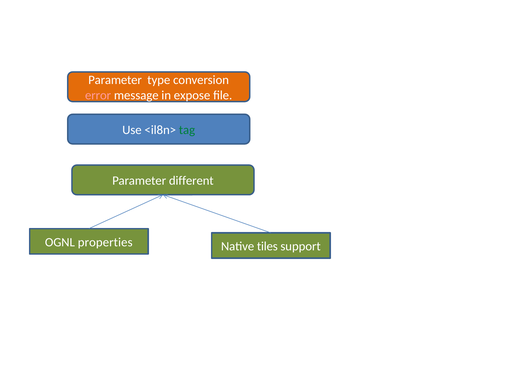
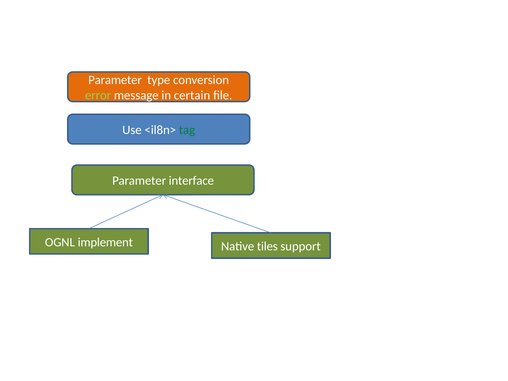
error colour: pink -> light green (98, 95)
expose: expose -> certain (192, 95)
different: different -> interface (191, 181)
properties: properties -> implement (105, 242)
